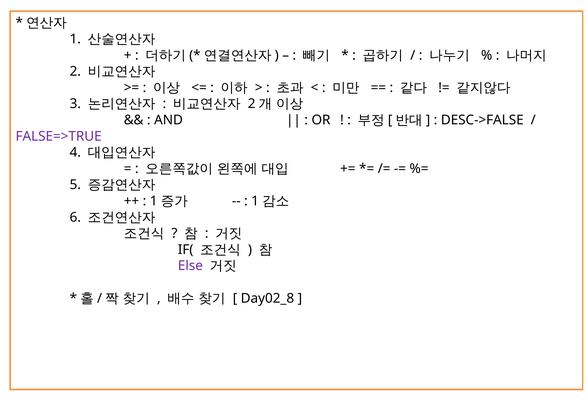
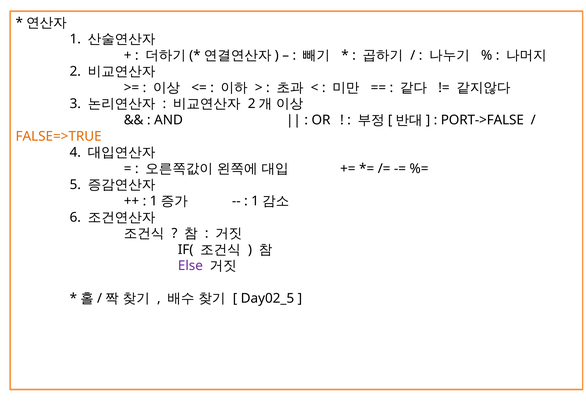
DESC->FALSE: DESC->FALSE -> PORT->FALSE (482, 120)
FALSE=>TRUE colour: purple -> orange (59, 136)
Day02_8: Day02_8 -> Day02_5 (267, 299)
